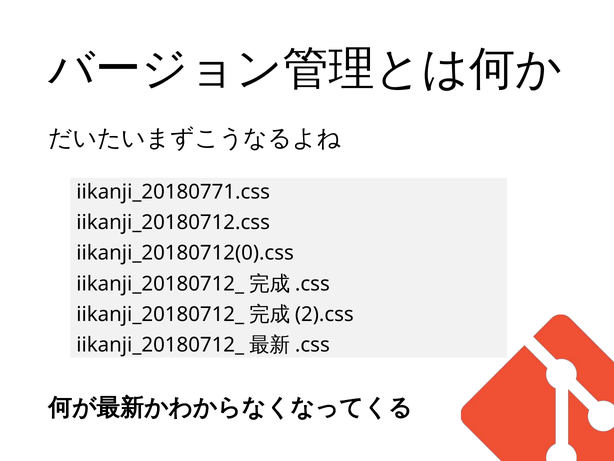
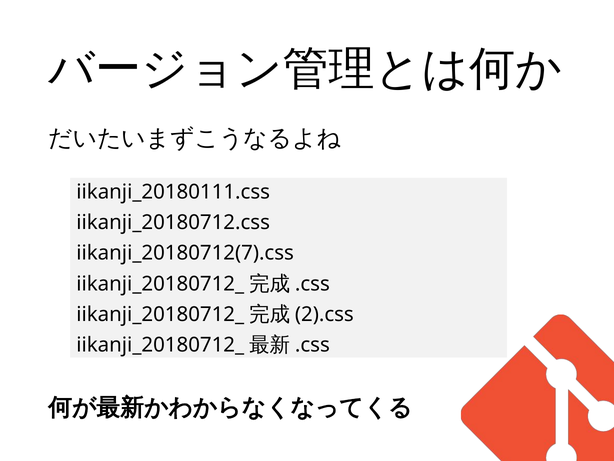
iikanji_20180771.css: iikanji_20180771.css -> iikanji_20180111.css (173, 192)
iikanji_20180712(0).css: iikanji_20180712(0).css -> iikanji_20180712(7).css (185, 253)
